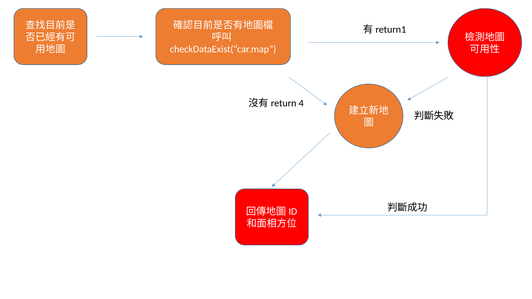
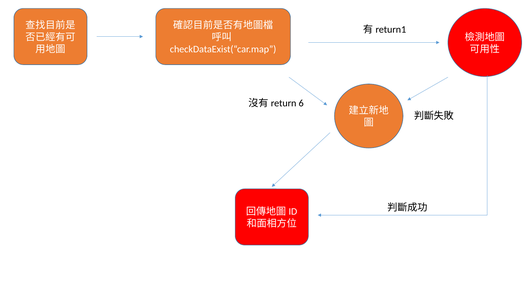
4: 4 -> 6 (301, 103)
